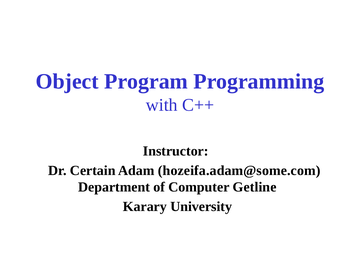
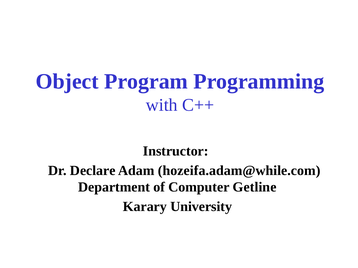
Certain: Certain -> Declare (93, 171)
hozeifa.adam@some.com: hozeifa.adam@some.com -> hozeifa.adam@while.com (239, 171)
